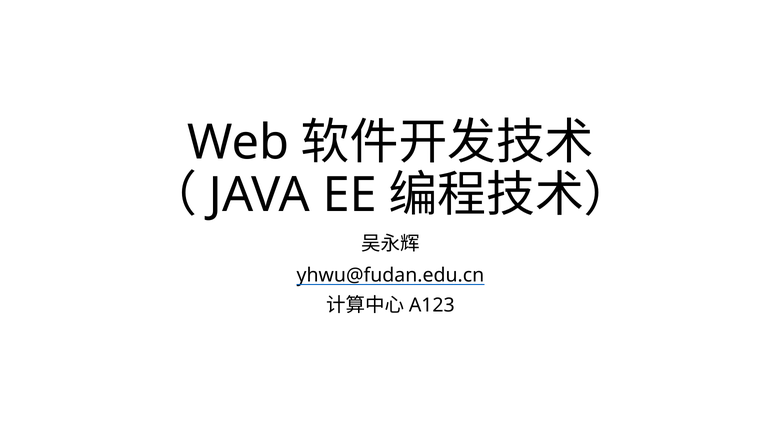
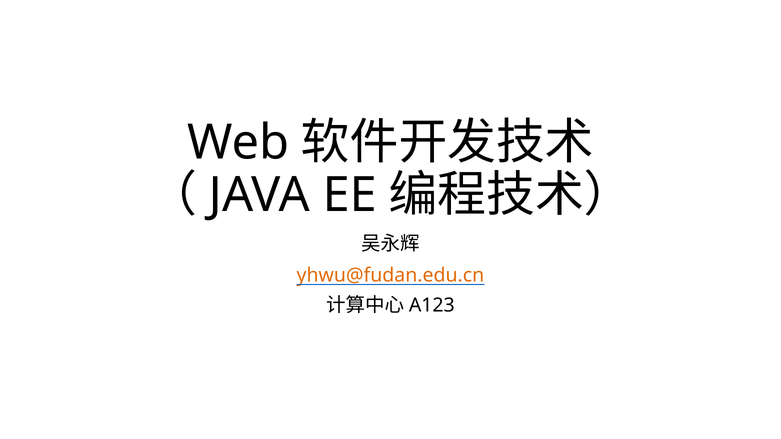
yhwu@fudan.edu.cn colour: black -> orange (390, 276)
